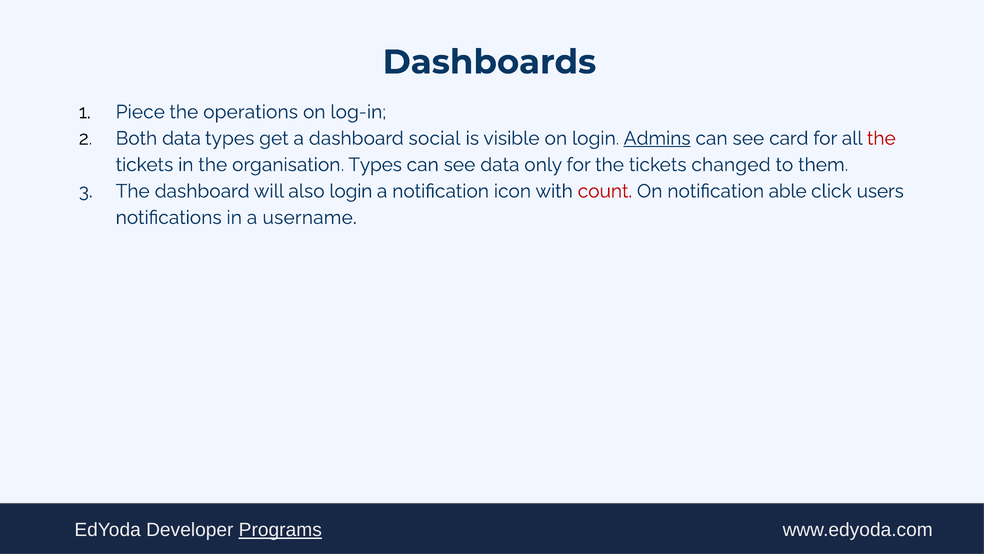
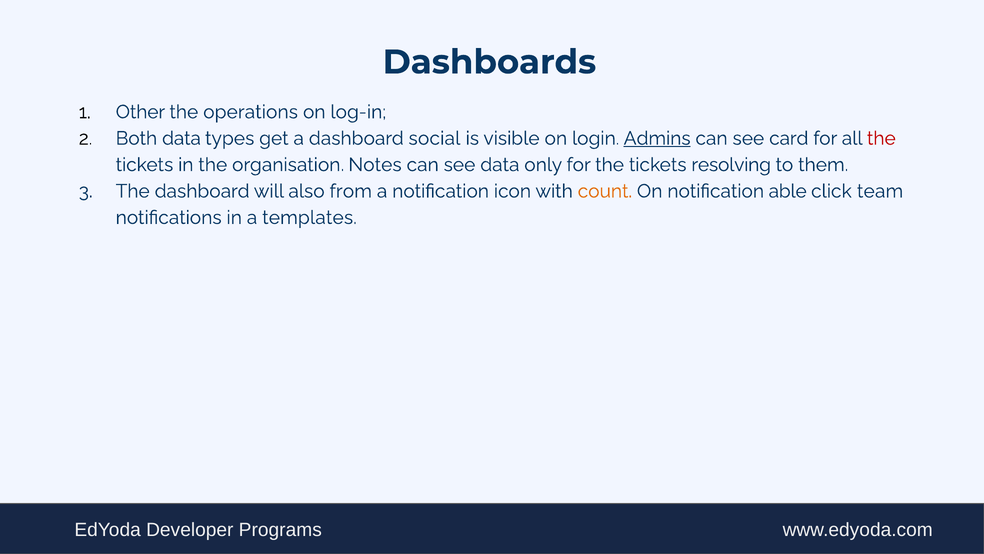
Piece: Piece -> Other (140, 112)
organisation Types: Types -> Notes (375, 165)
changed: changed -> resolving (731, 165)
also login: login -> from (351, 191)
count colour: red -> orange (605, 191)
users: users -> team (880, 191)
username: username -> templates (310, 217)
Programs underline: present -> none (280, 530)
